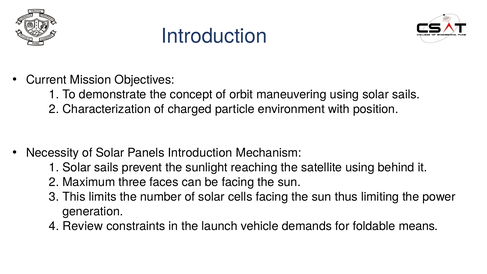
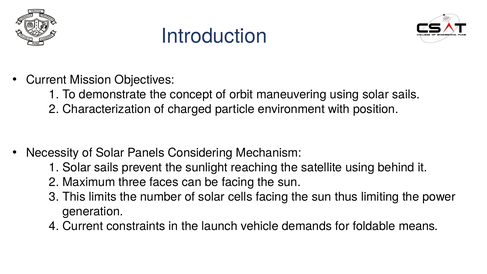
Panels Introduction: Introduction -> Considering (200, 153)
4 Review: Review -> Current (83, 226)
